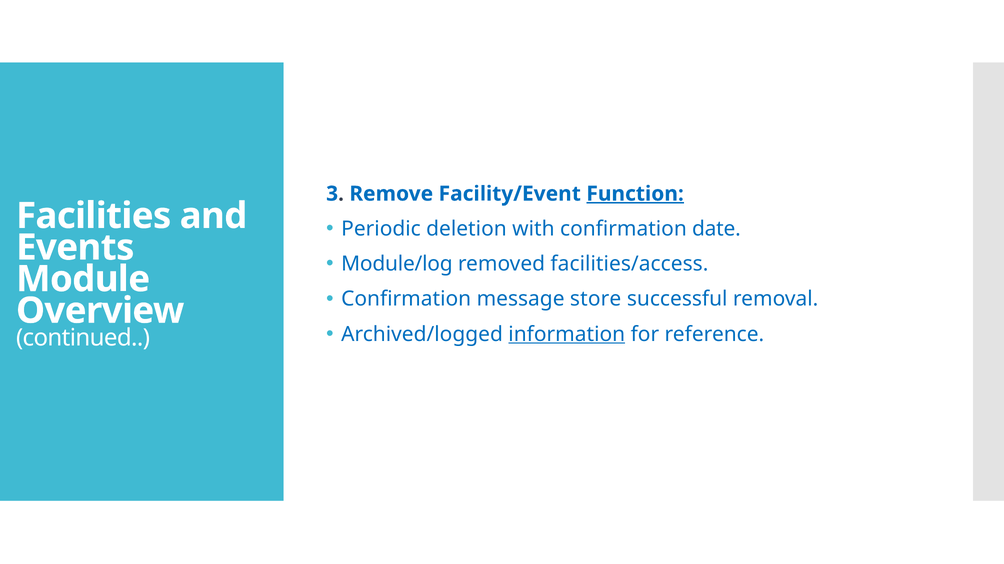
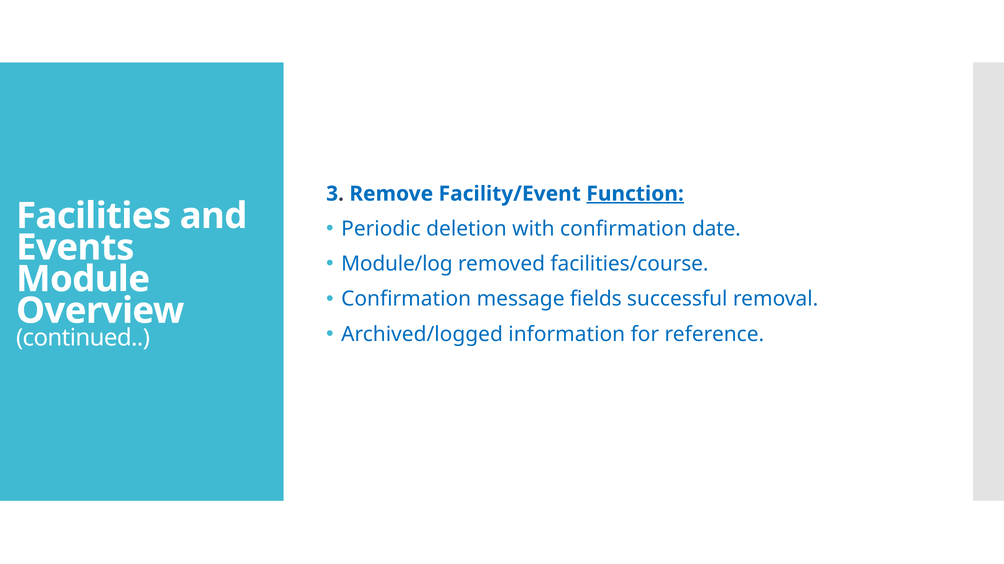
facilities/access: facilities/access -> facilities/course (630, 264)
store: store -> fields (596, 299)
information underline: present -> none (567, 335)
